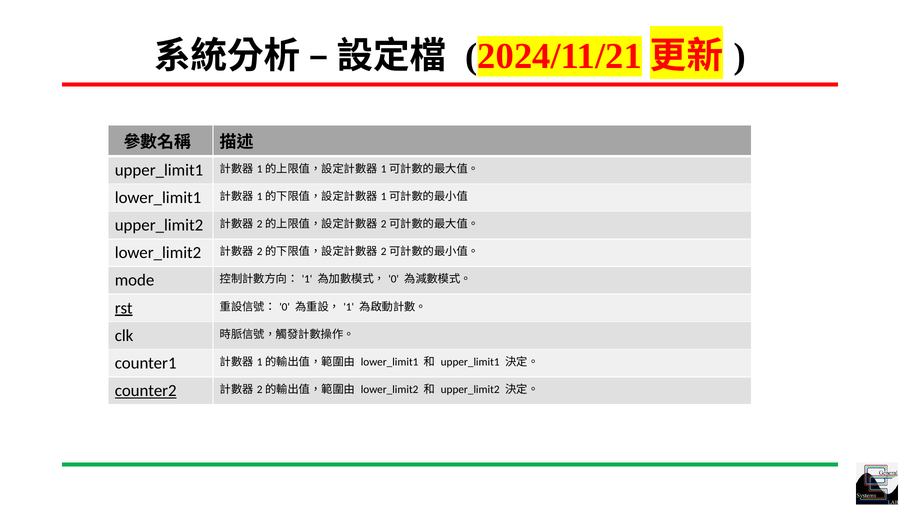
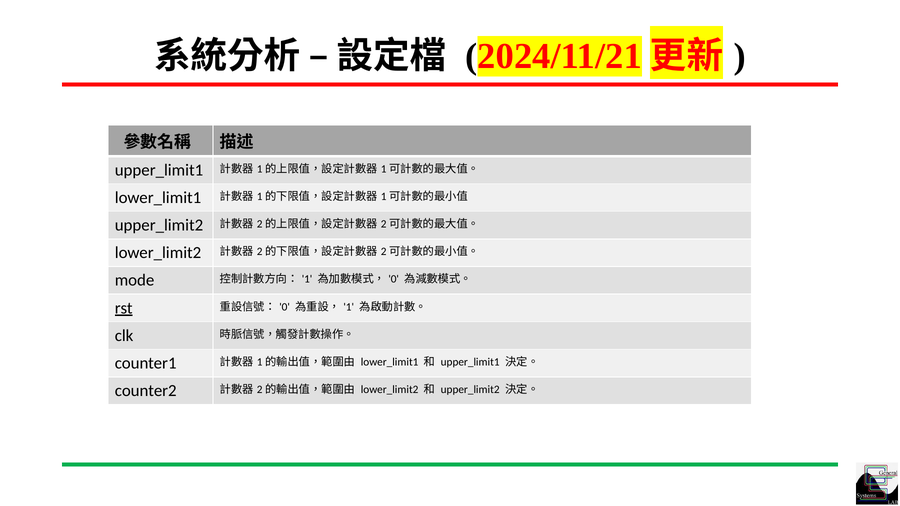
counter2 underline: present -> none (146, 391)
